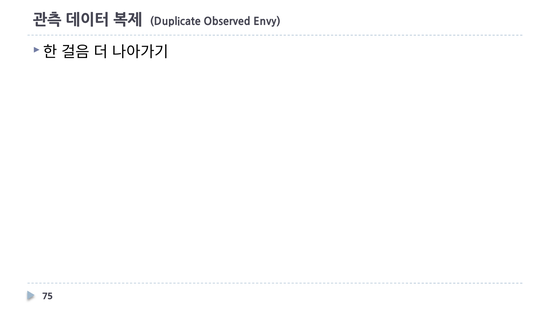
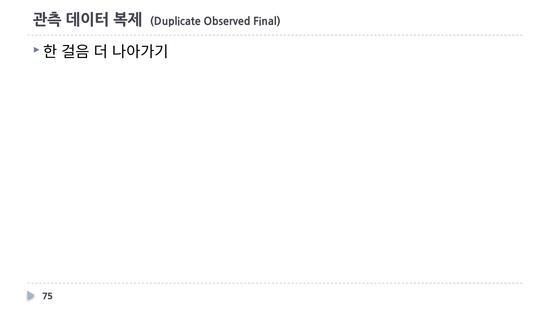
Envy: Envy -> Final (267, 22)
